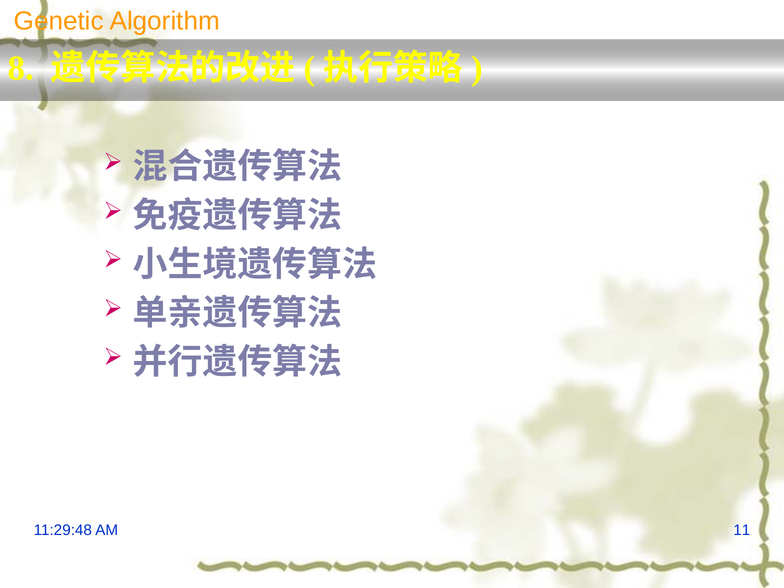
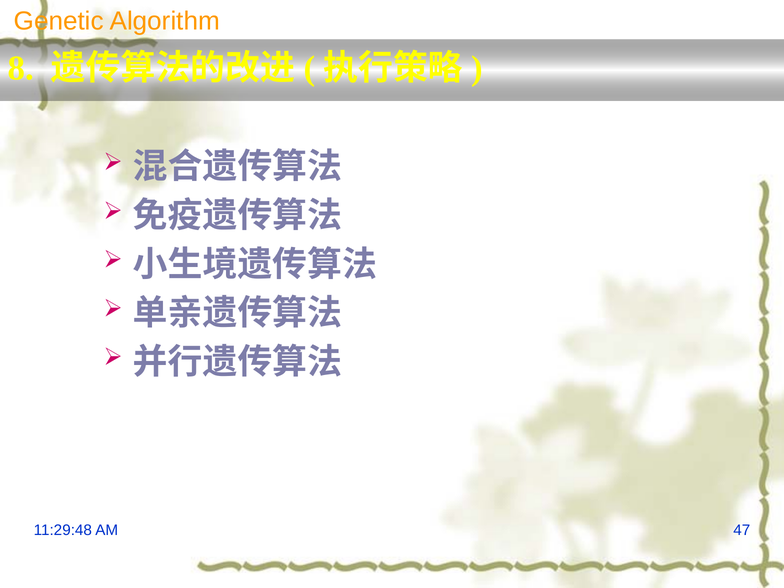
11: 11 -> 47 (742, 530)
